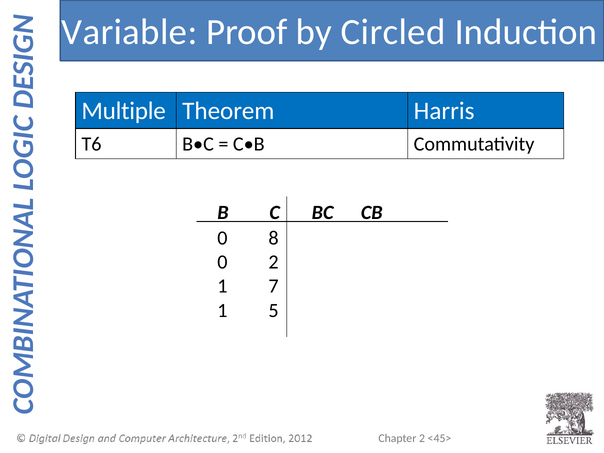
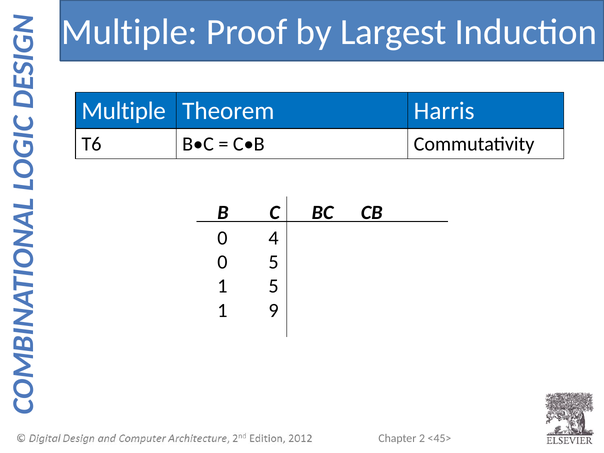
Variable: Variable -> Multiple (130, 32)
Circled: Circled -> Largest (393, 32)
8: 8 -> 4 (274, 238)
0 2: 2 -> 5 (274, 262)
1 7: 7 -> 5 (274, 286)
5: 5 -> 9 (274, 310)
